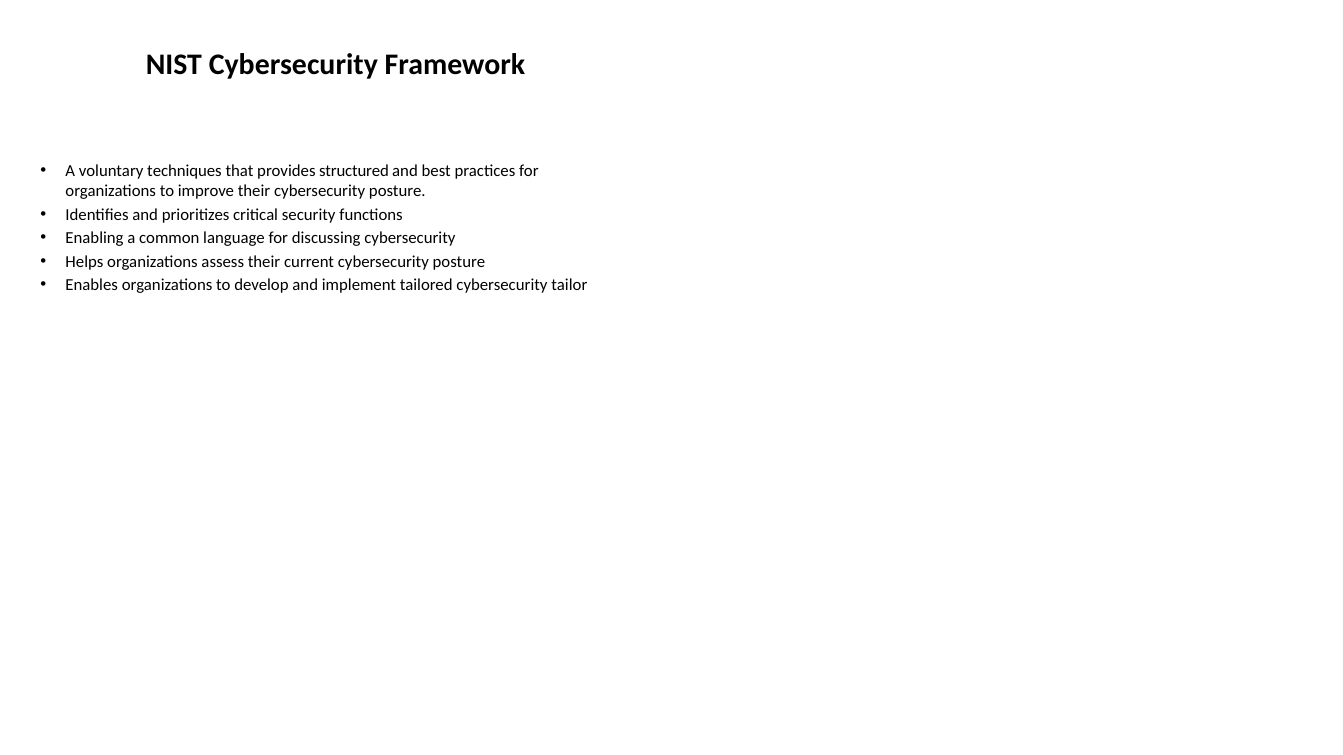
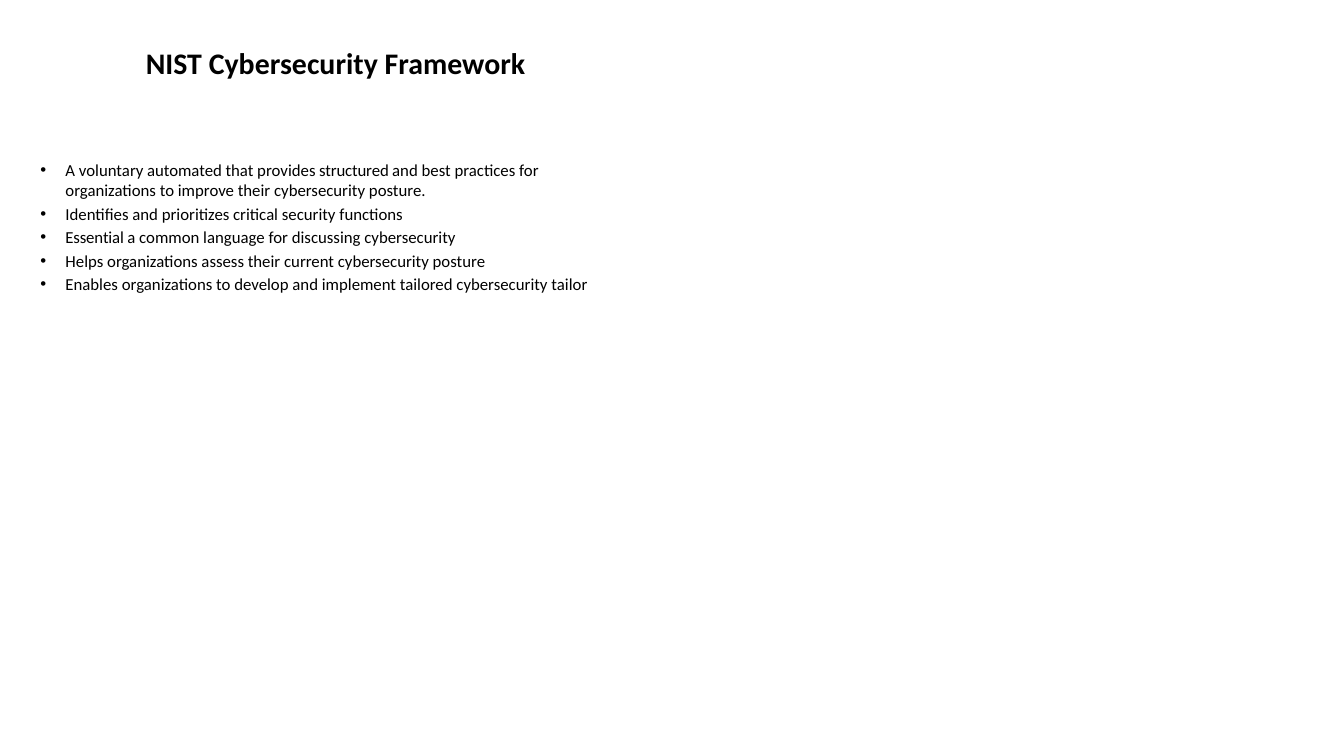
techniques: techniques -> automated (185, 171)
Enabling: Enabling -> Essential (95, 238)
